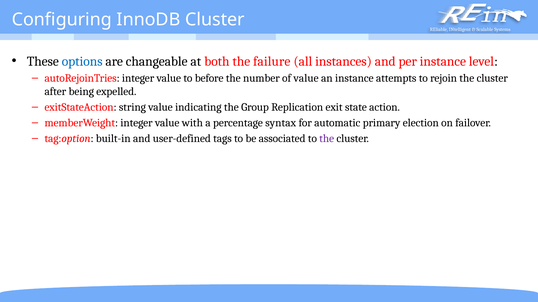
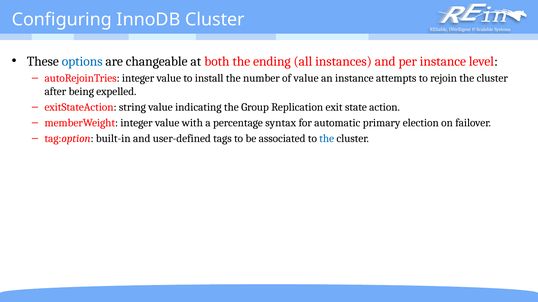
failure: failure -> ending (272, 61)
before: before -> install (209, 78)
the colour: purple -> blue (327, 139)
